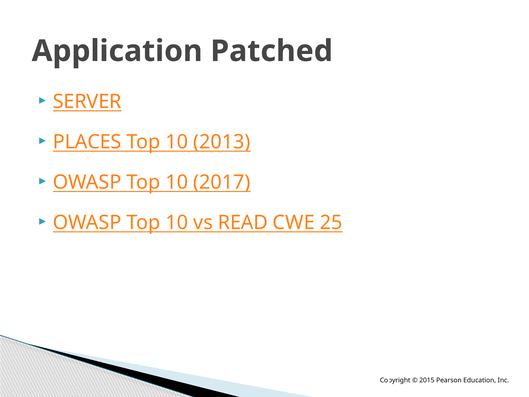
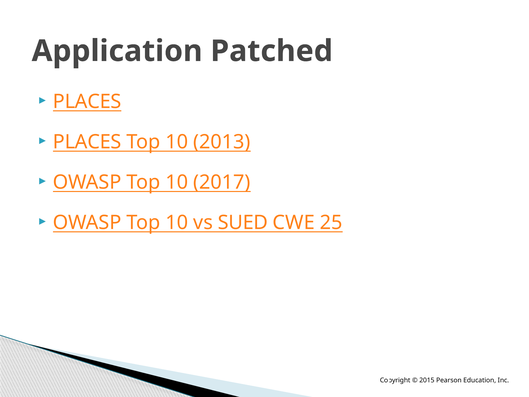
SERVER: SERVER -> PLACES (87, 102)
READ: READ -> SUED (243, 223)
